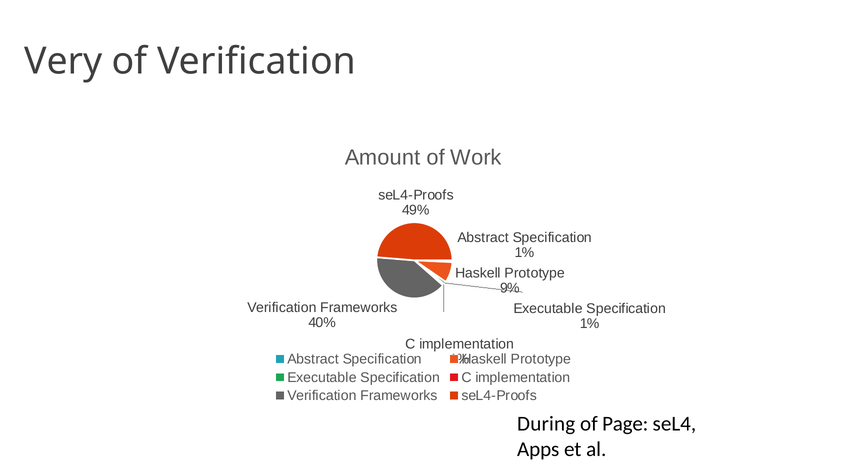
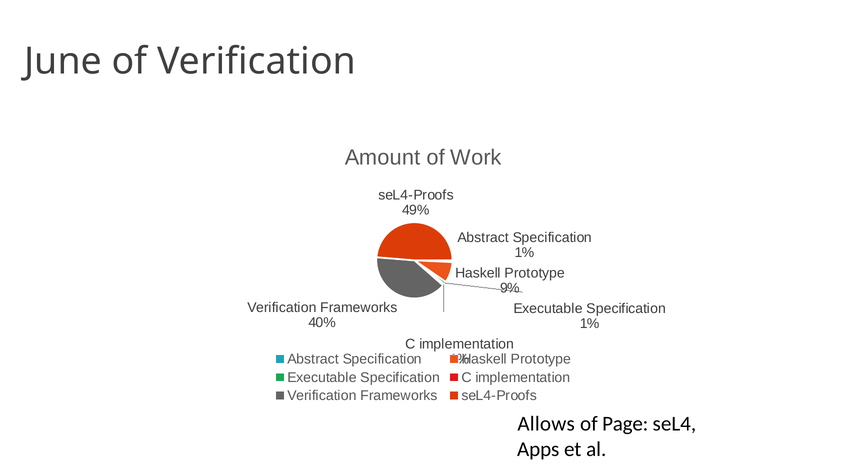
Very: Very -> June (63, 61)
During: During -> Allows (546, 424)
